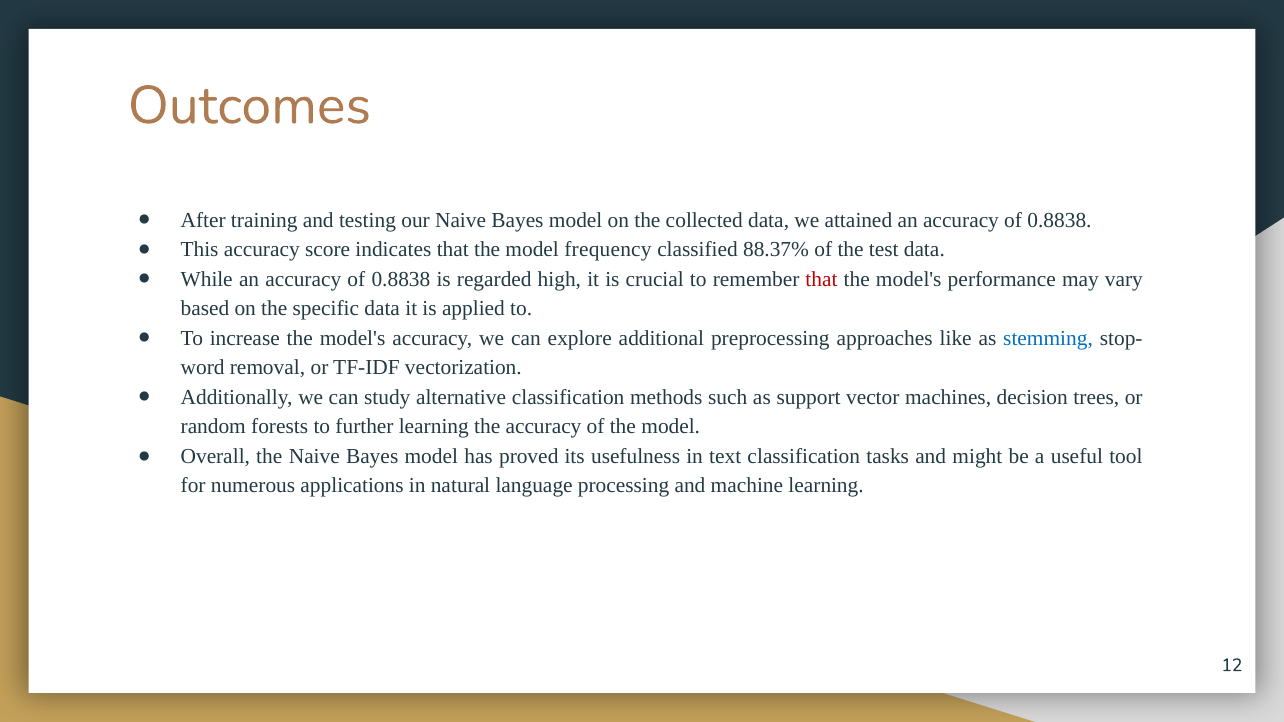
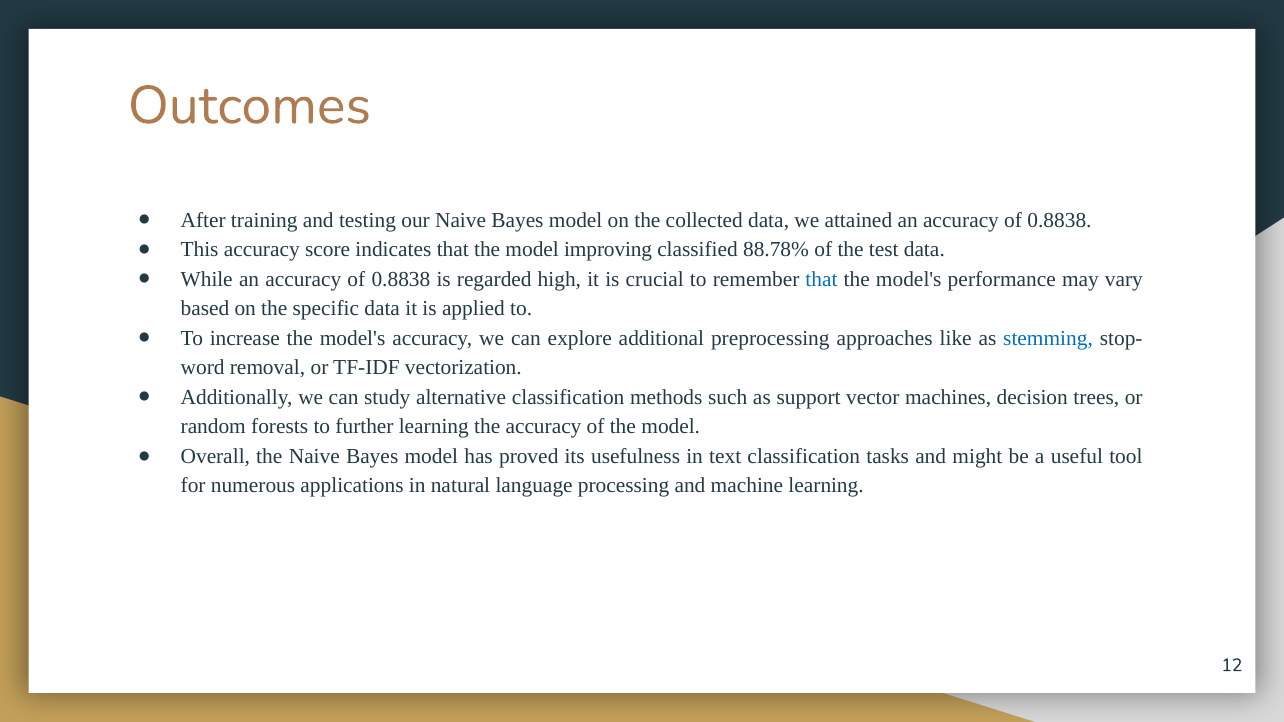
frequency: frequency -> improving (608, 250)
88.37%: 88.37% -> 88.78% (776, 250)
that colour: red -> blue (822, 279)
